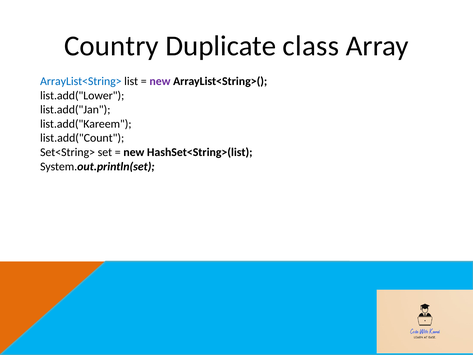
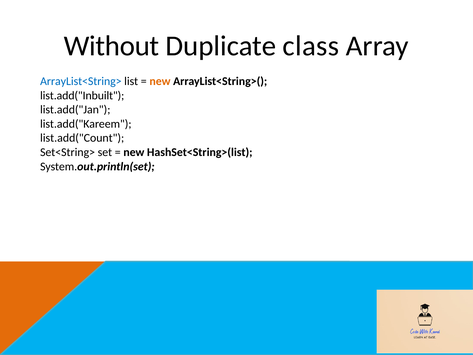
Country: Country -> Without (112, 46)
new colour: purple -> orange (160, 81)
list.add("Lower: list.add("Lower -> list.add("Inbuilt (82, 95)
